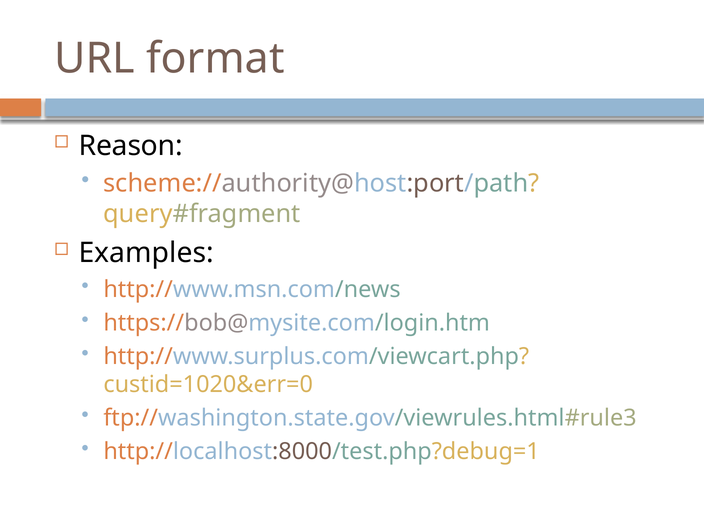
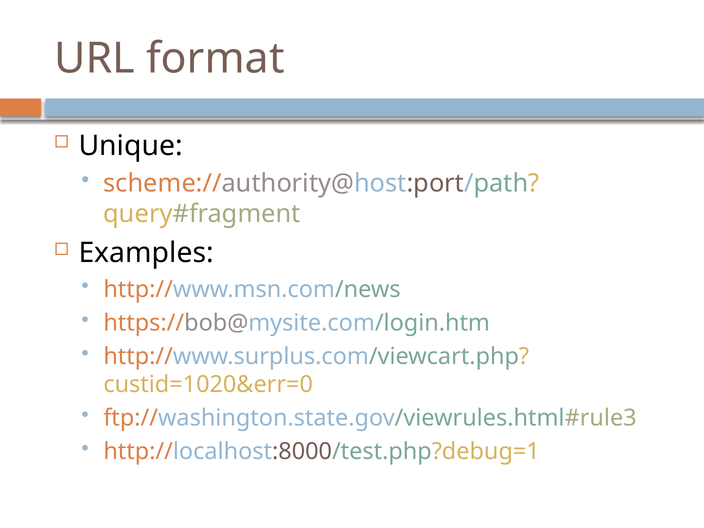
Reason: Reason -> Unique (131, 146)
